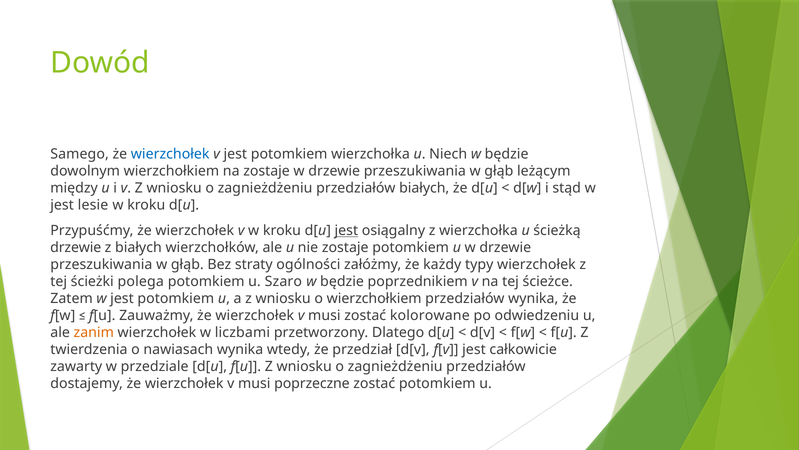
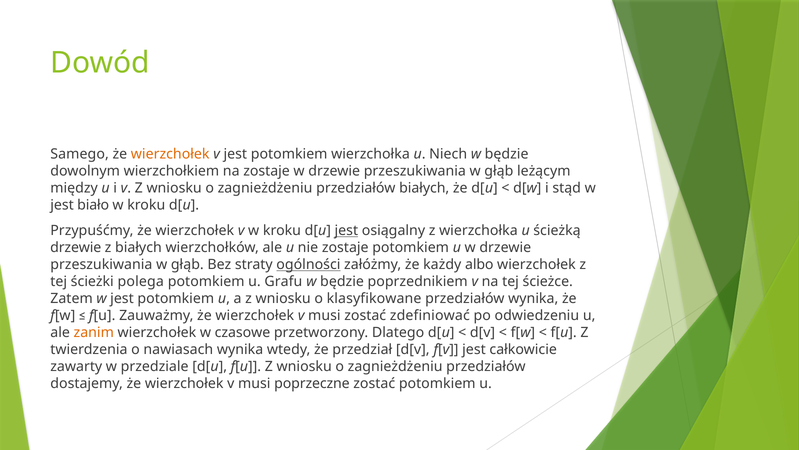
wierzchołek colour: blue -> orange (170, 154)
lesie: lesie -> biało (93, 205)
ogólności underline: none -> present (308, 264)
typy: typy -> albo (479, 264)
Szaro: Szaro -> Grafu (283, 281)
o wierzchołkiem: wierzchołkiem -> klasyfikowane (374, 298)
kolorowane: kolorowane -> zdefiniować (430, 315)
liczbami: liczbami -> czasowe (242, 332)
